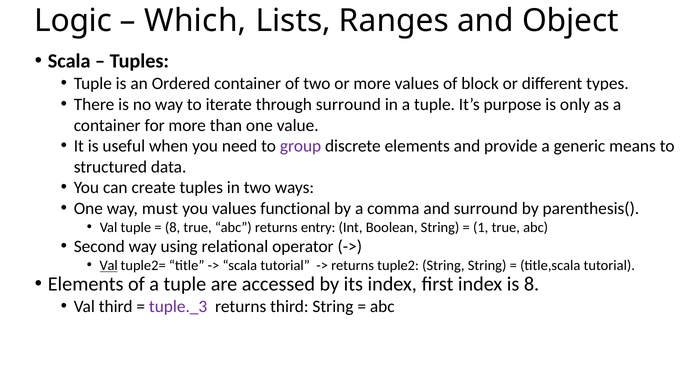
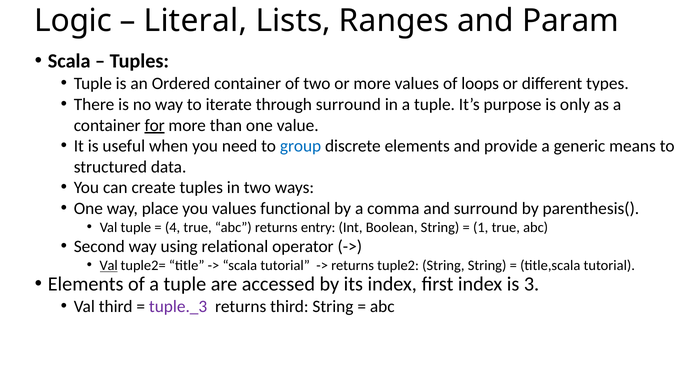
Which: Which -> Literal (195, 21)
Object: Object -> Param (571, 21)
block: block -> loops (480, 84)
for underline: none -> present (155, 125)
group colour: purple -> blue (301, 146)
must: must -> place (160, 208)
8: 8 -> 4 (173, 227)
is 8: 8 -> 3 (532, 284)
